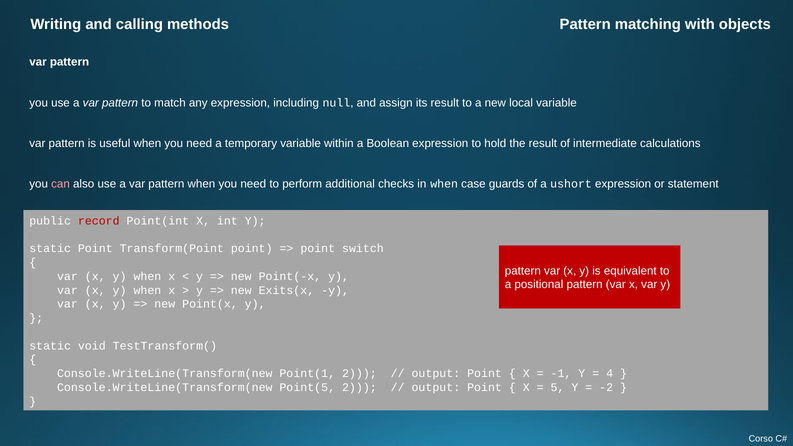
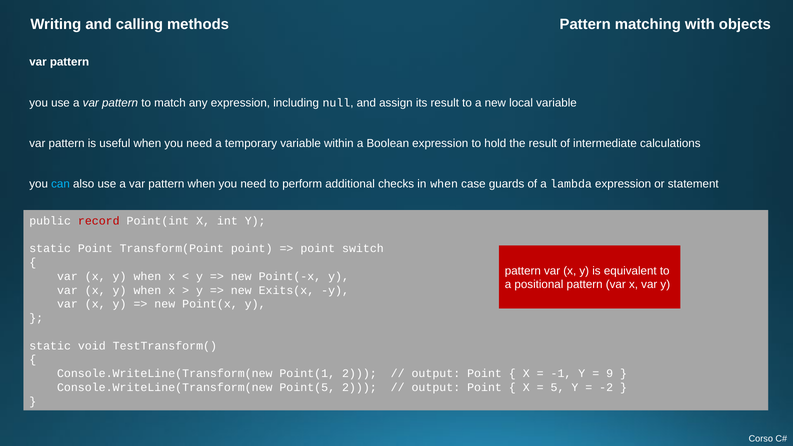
can colour: pink -> light blue (61, 184)
ushort: ushort -> lambda (571, 184)
4: 4 -> 9 (610, 374)
